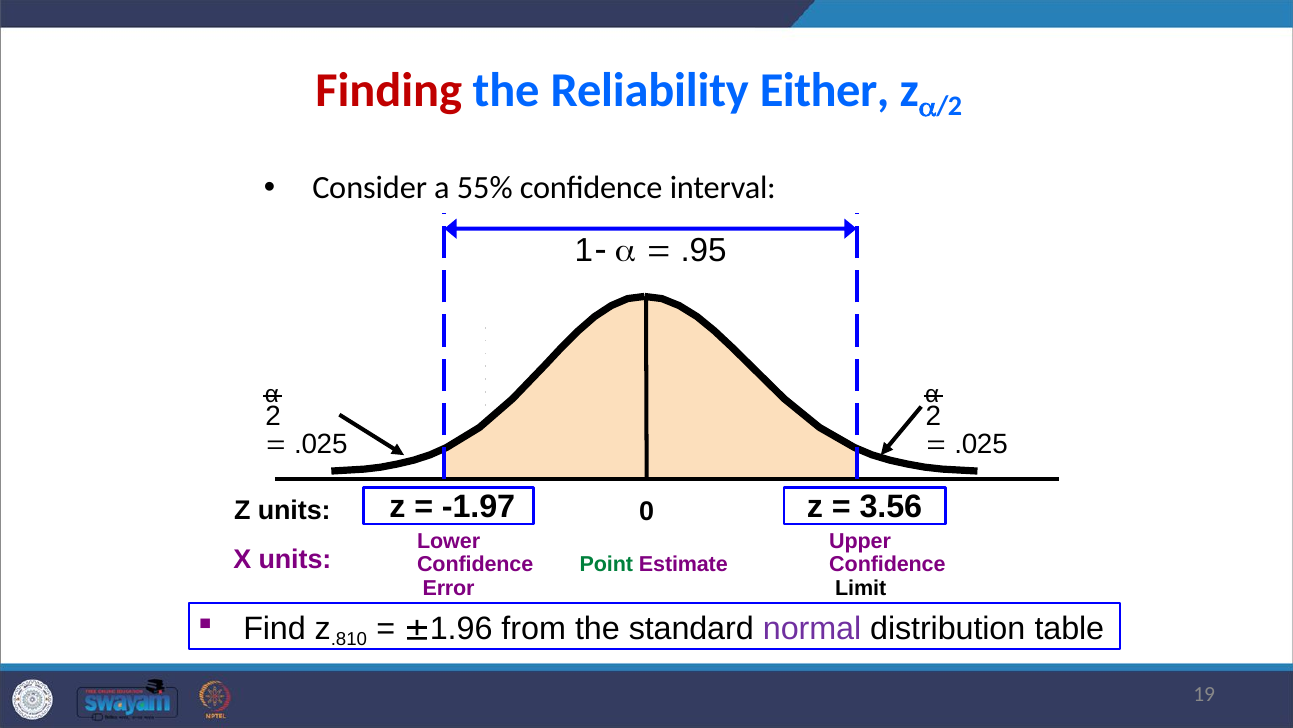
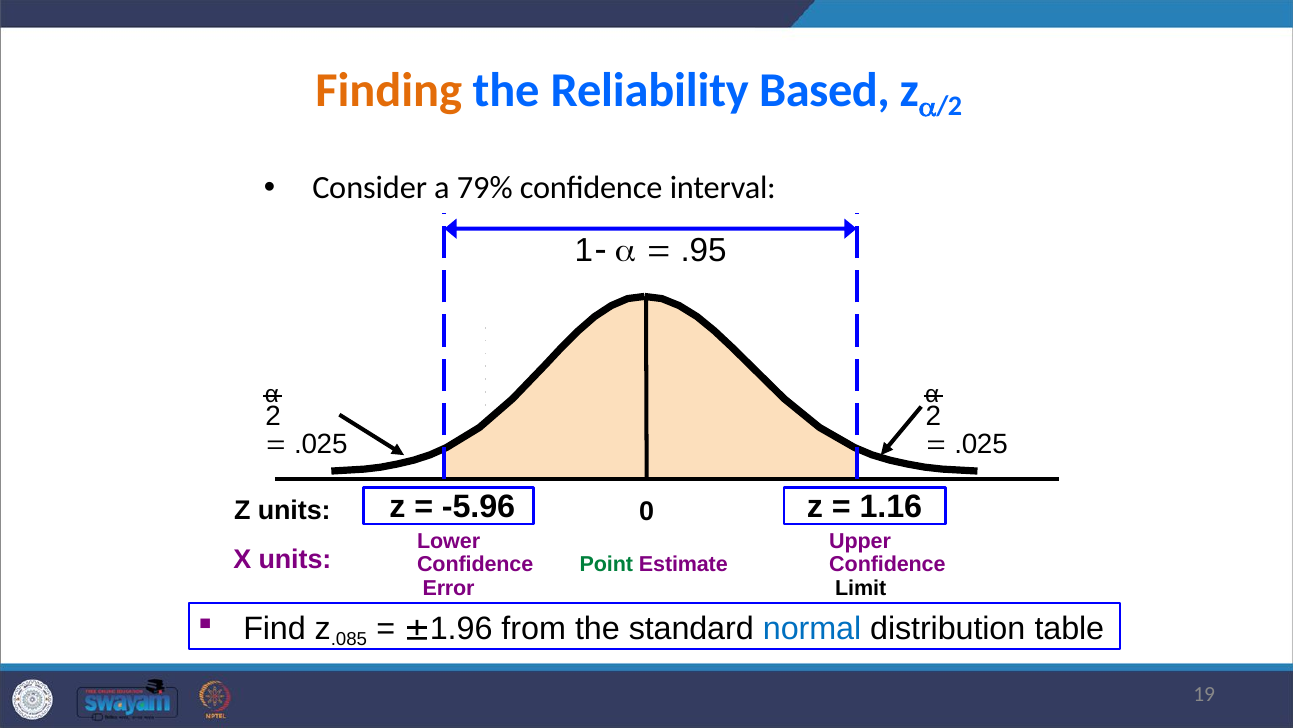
Finding colour: red -> orange (389, 90)
Either: Either -> Based (825, 90)
55%: 55% -> 79% (485, 188)
-1.97: -1.97 -> -5.96 (479, 506)
3.56: 3.56 -> 1.16 (891, 506)
.810: .810 -> .085 (349, 639)
normal colour: purple -> blue (812, 628)
